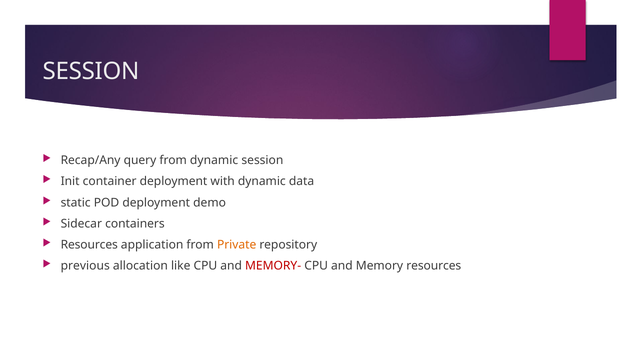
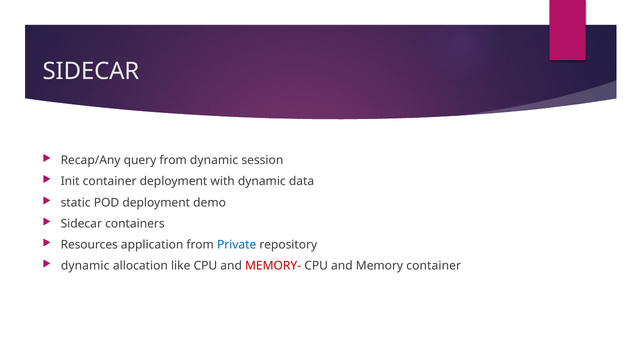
SESSION: SESSION -> SIDECAR (91, 72)
Private colour: orange -> blue (237, 245)
previous: previous -> dynamic (85, 266)
Memory resources: resources -> container (434, 266)
